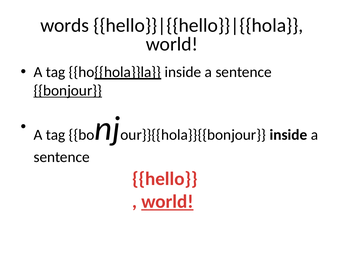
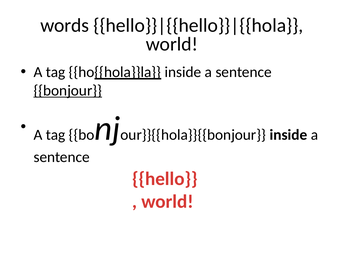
world underline: present -> none (167, 202)
